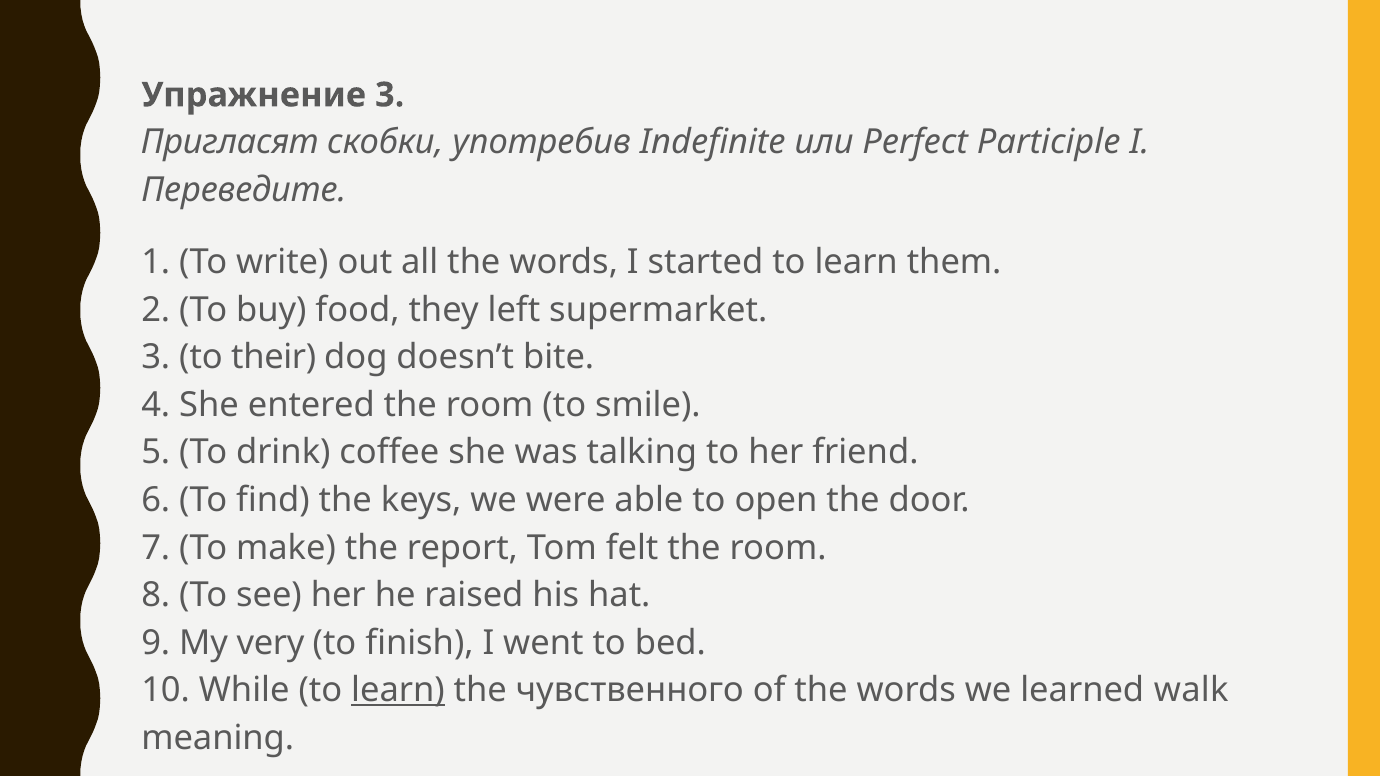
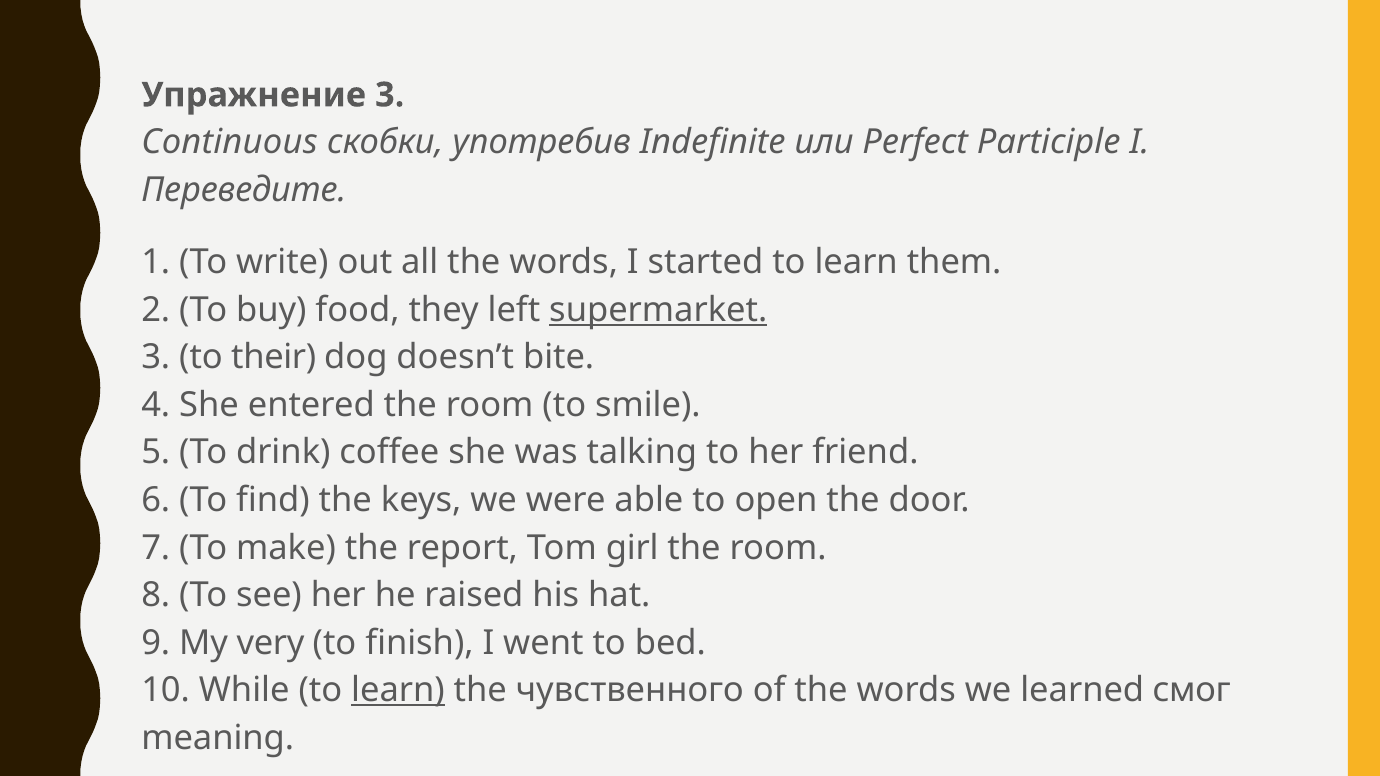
Пригласят: Пригласят -> Continuous (229, 143)
supermarket underline: none -> present (658, 310)
felt: felt -> girl (632, 548)
walk: walk -> смог (1192, 691)
